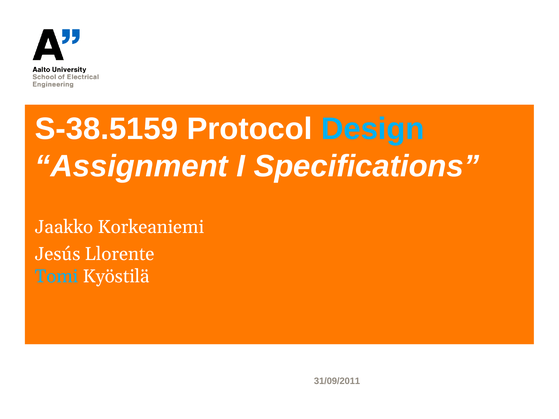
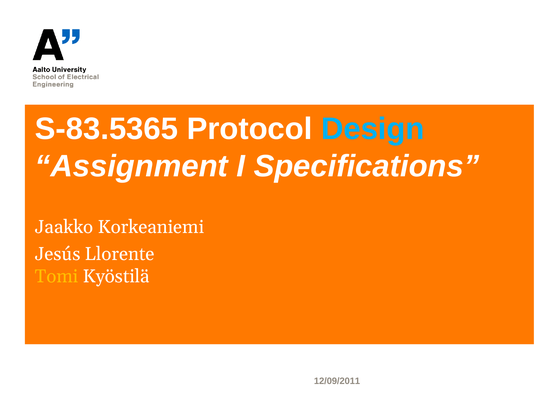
S-38.5159: S-38.5159 -> S-83.5365 (107, 129)
Tomi colour: light blue -> yellow (57, 276)
31/09/2011: 31/09/2011 -> 12/09/2011 (337, 381)
